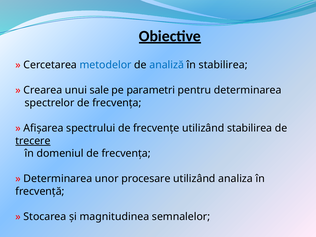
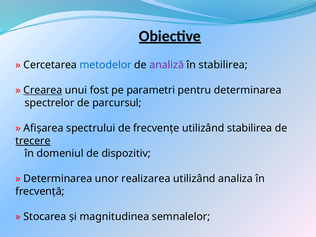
analiză colour: blue -> purple (167, 65)
Crearea underline: none -> present (43, 90)
sale: sale -> fost (99, 90)
spectrelor de frecvenţa: frecvenţa -> parcursul (117, 103)
domeniul de frecvenţa: frecvenţa -> dispozitiv (126, 153)
procesare: procesare -> realizarea (146, 179)
